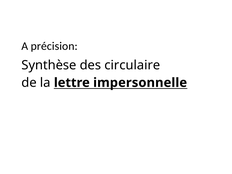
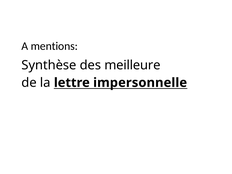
précision: précision -> mentions (54, 46)
circulaire: circulaire -> meilleure (132, 65)
